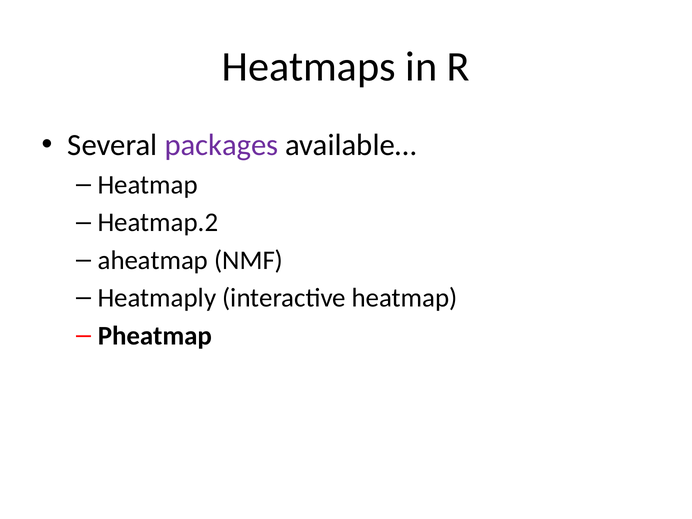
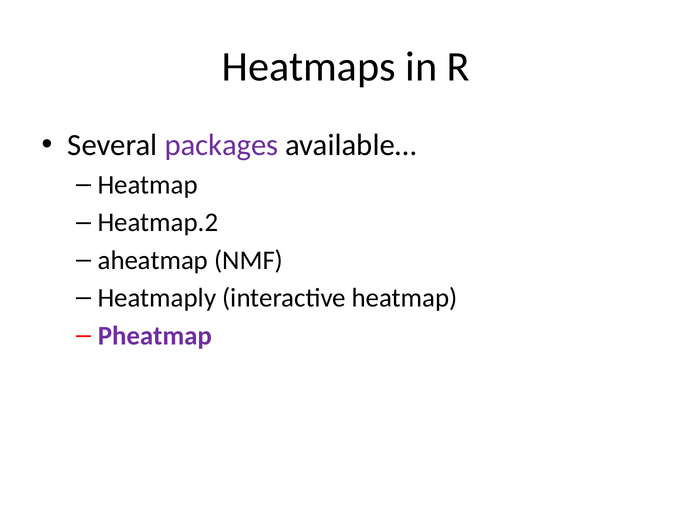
Pheatmap colour: black -> purple (155, 336)
